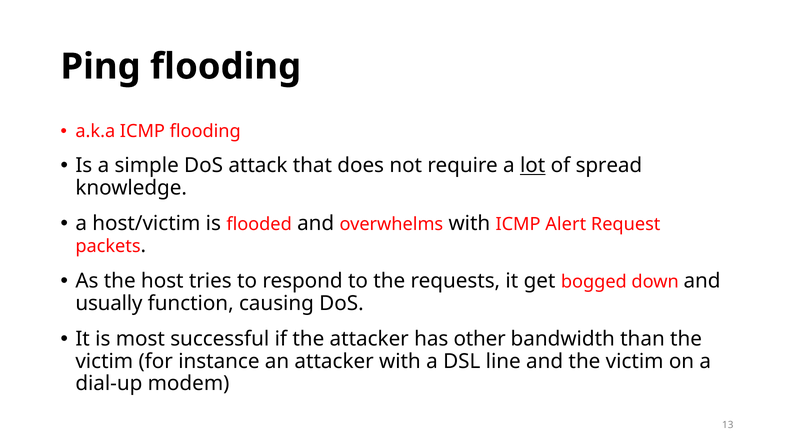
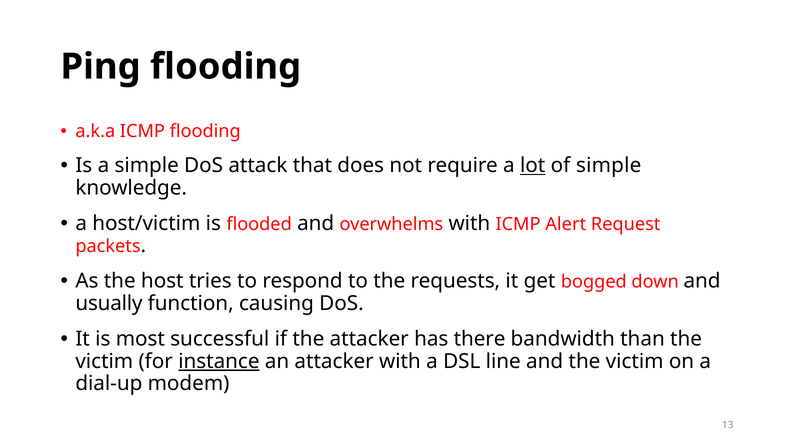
of spread: spread -> simple (609, 166)
other: other -> there (480, 339)
instance underline: none -> present (219, 362)
